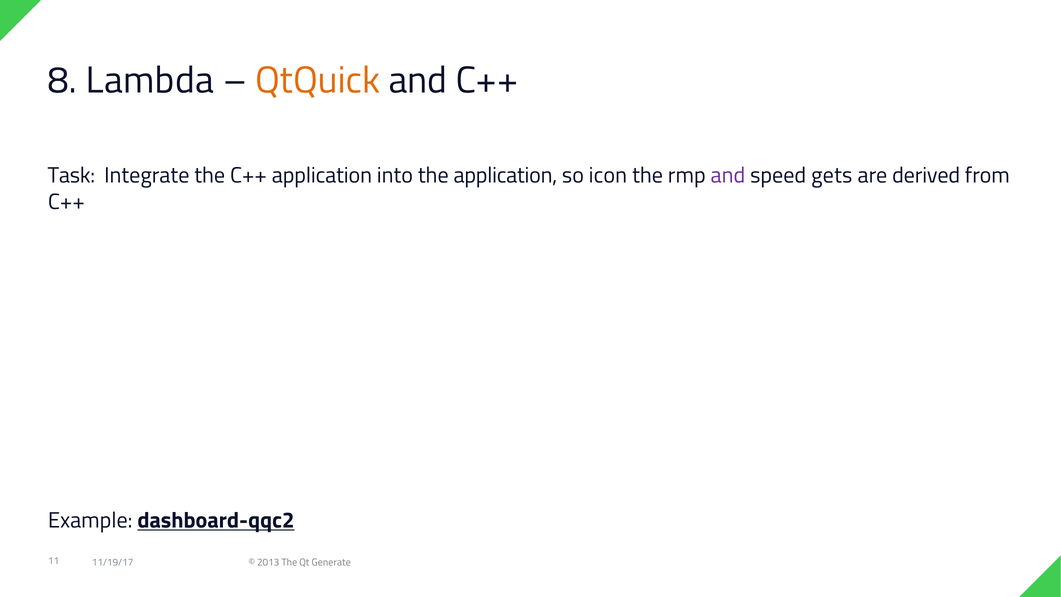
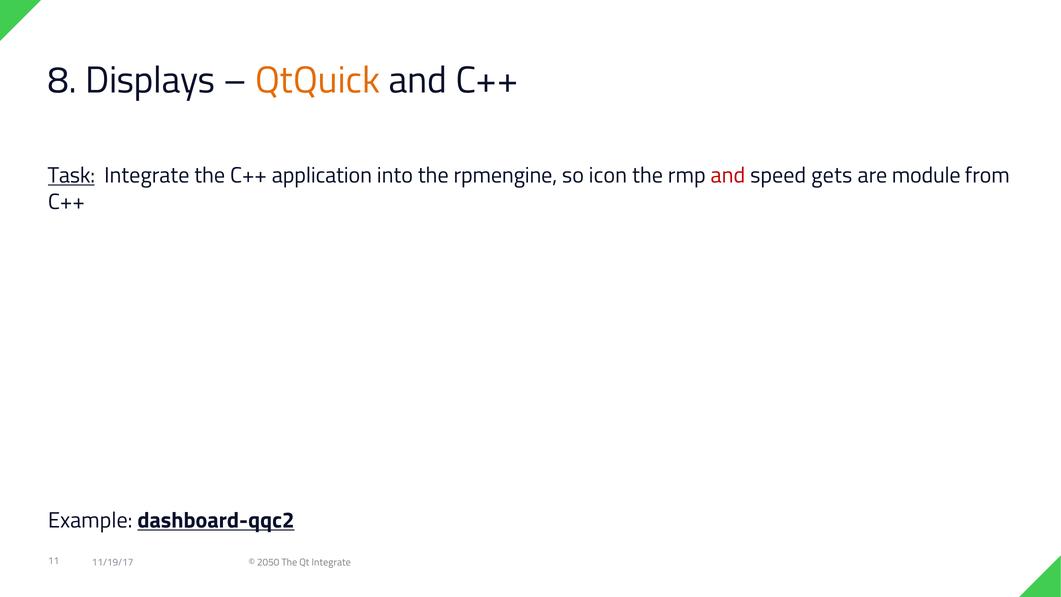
Lambda: Lambda -> Displays (150, 80)
Task underline: none -> present (71, 175)
the application: application -> rpmengine (505, 175)
and colour: purple -> red (728, 175)
derived: derived -> module (926, 175)
2013: 2013 -> 2050 (268, 562)
Qt Generate: Generate -> Integrate (331, 562)
